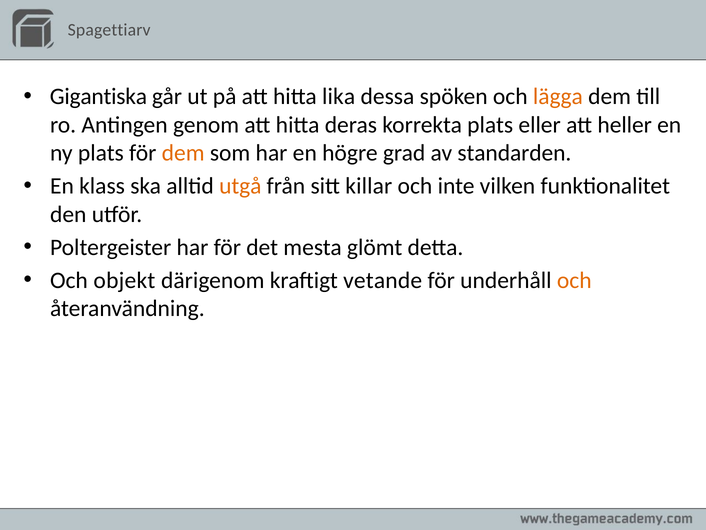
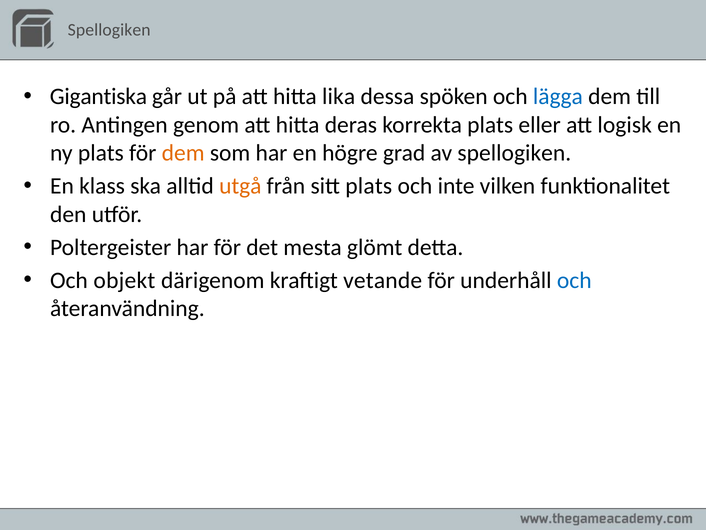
Spagettiarv: Spagettiarv -> Spellogiken (109, 30)
lägga colour: orange -> blue (558, 97)
heller: heller -> logisk (625, 125)
av standarden: standarden -> spellogiken (514, 153)
sitt killar: killar -> plats (369, 186)
och colour: orange -> blue (574, 280)
